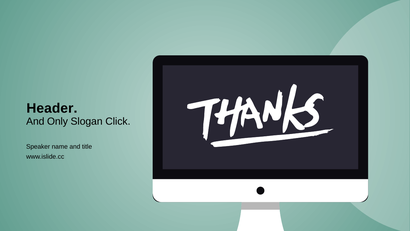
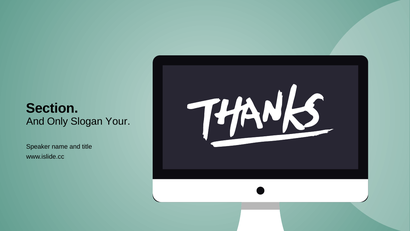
Header: Header -> Section (52, 108)
Click: Click -> Your (118, 121)
